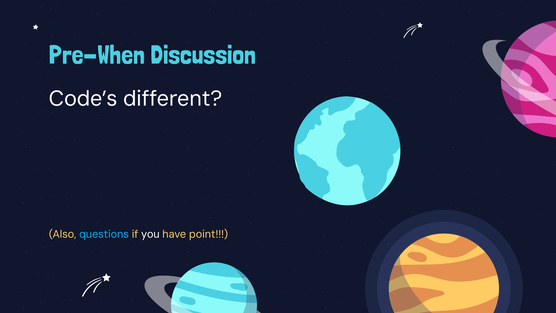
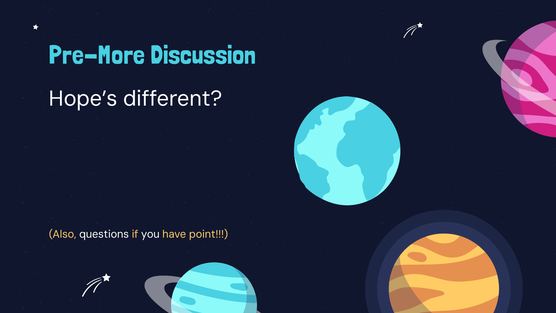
Pre-When: Pre-When -> Pre-More (97, 55)
Code’s: Code’s -> Hope’s (83, 99)
questions colour: light blue -> white (104, 234)
